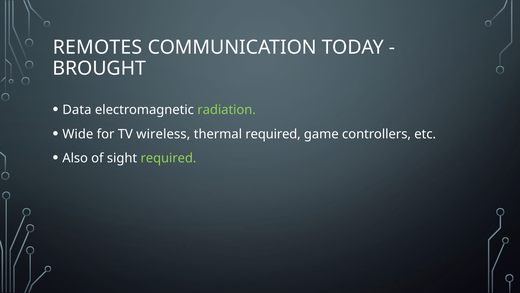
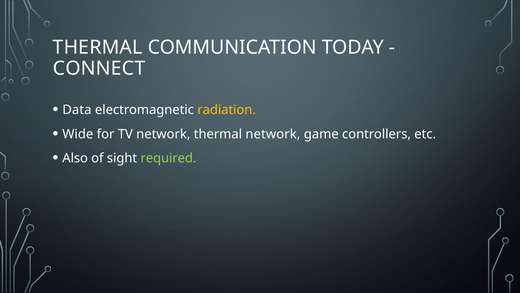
REMOTES: REMOTES -> THERMAL (98, 47)
BROUGHT: BROUGHT -> CONNECT (99, 68)
radiation colour: light green -> yellow (227, 110)
TV wireless: wireless -> network (163, 134)
thermal required: required -> network (273, 134)
